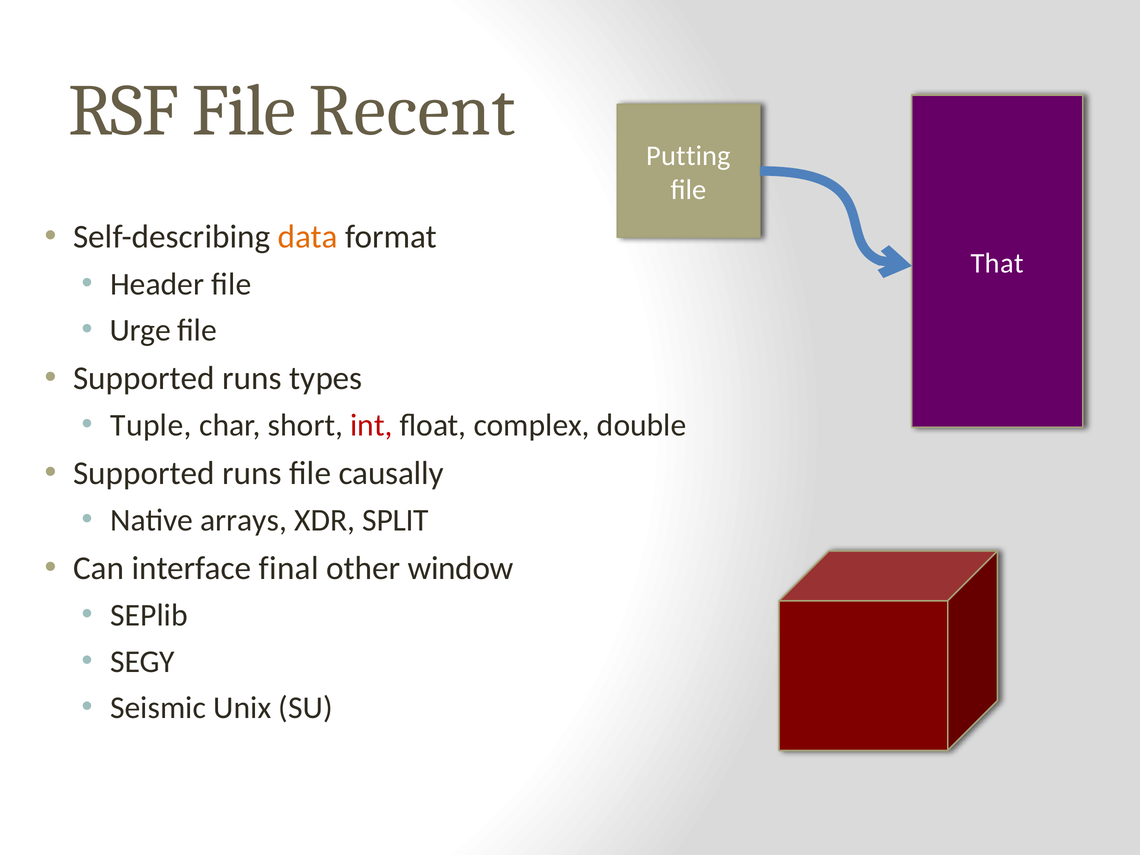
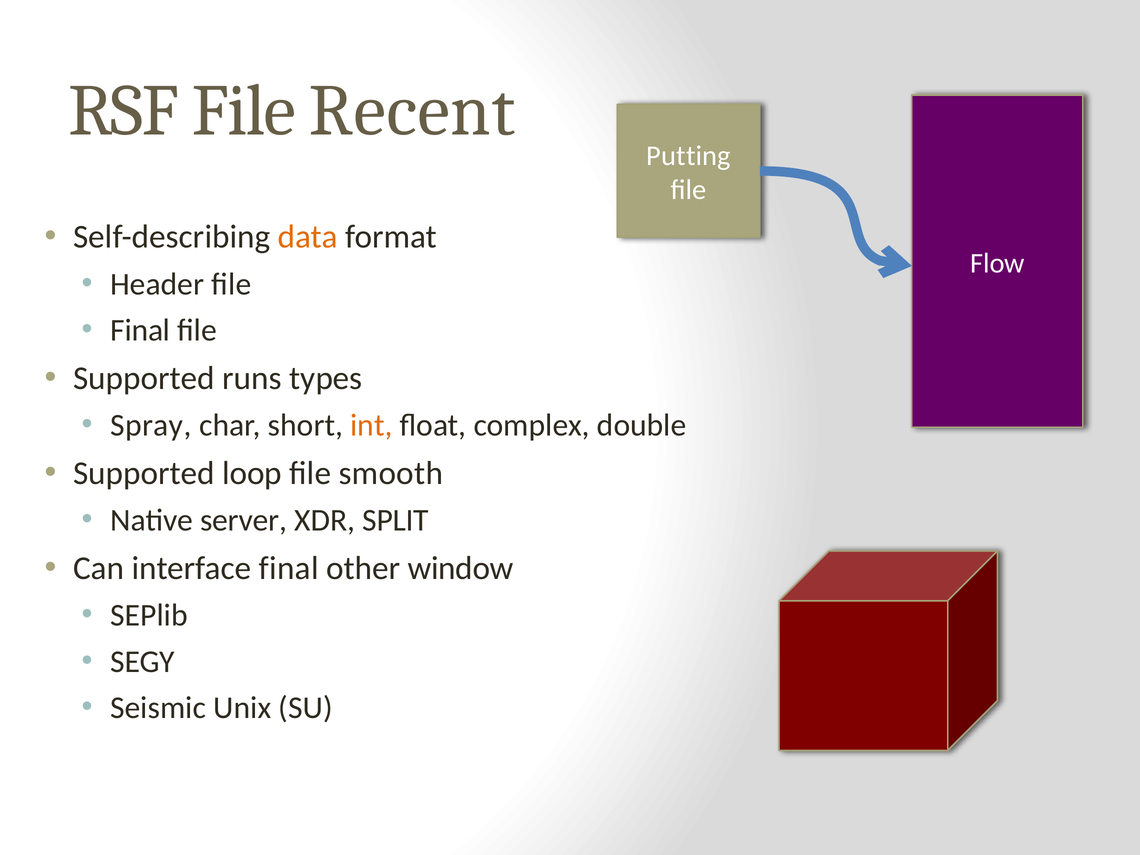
That: That -> Flow (998, 263)
Urge: Urge -> Final (140, 330)
Tuple: Tuple -> Spray (151, 425)
int colour: red -> orange (371, 425)
runs: runs -> loop (252, 473)
causally: causally -> smooth (391, 473)
arrays: arrays -> server (244, 520)
